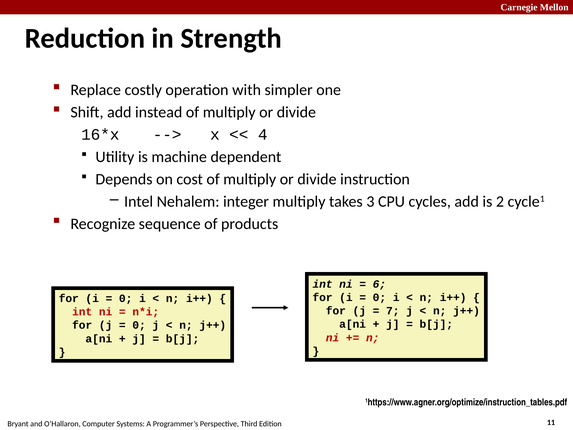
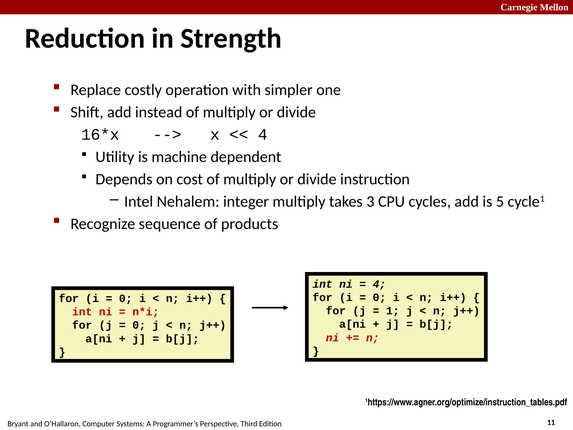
2: 2 -> 5 (500, 201)
6: 6 -> 4 (379, 284)
7: 7 -> 1 (393, 311)
